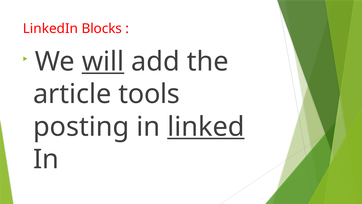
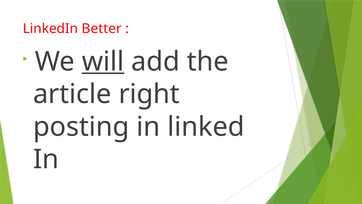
Blocks: Blocks -> Better (102, 29)
tools: tools -> right (149, 94)
linked underline: present -> none (206, 127)
